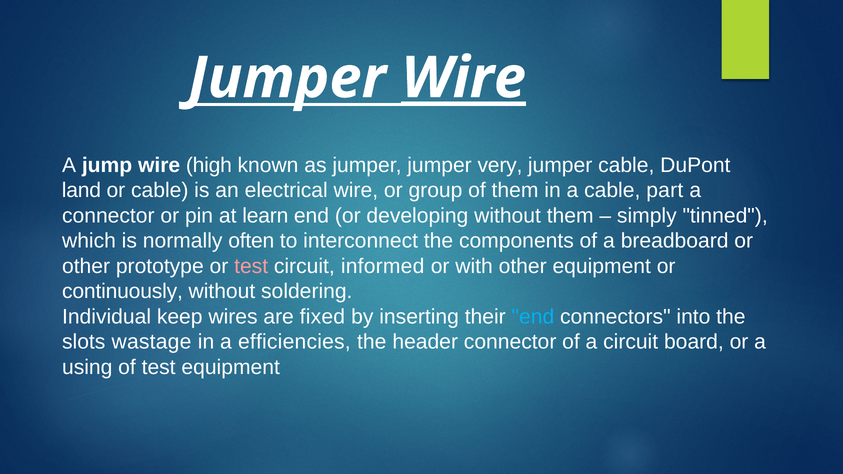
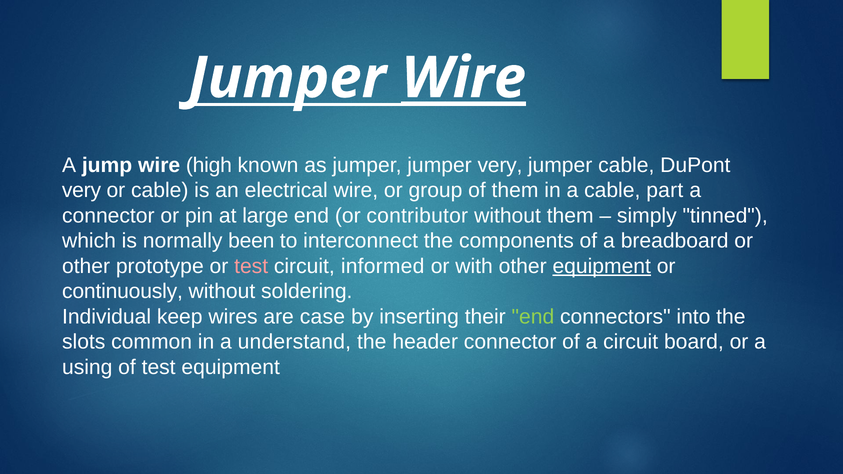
land: land -> very (81, 190)
learn: learn -> large (265, 216)
developing: developing -> contributor (417, 216)
often: often -> been (251, 241)
equipment underline: none -> present (602, 266)
fixed: fixed -> case (322, 317)
end colour: light blue -> light green (533, 317)
wastage: wastage -> common (152, 342)
efficiencies: efficiencies -> understand (294, 342)
